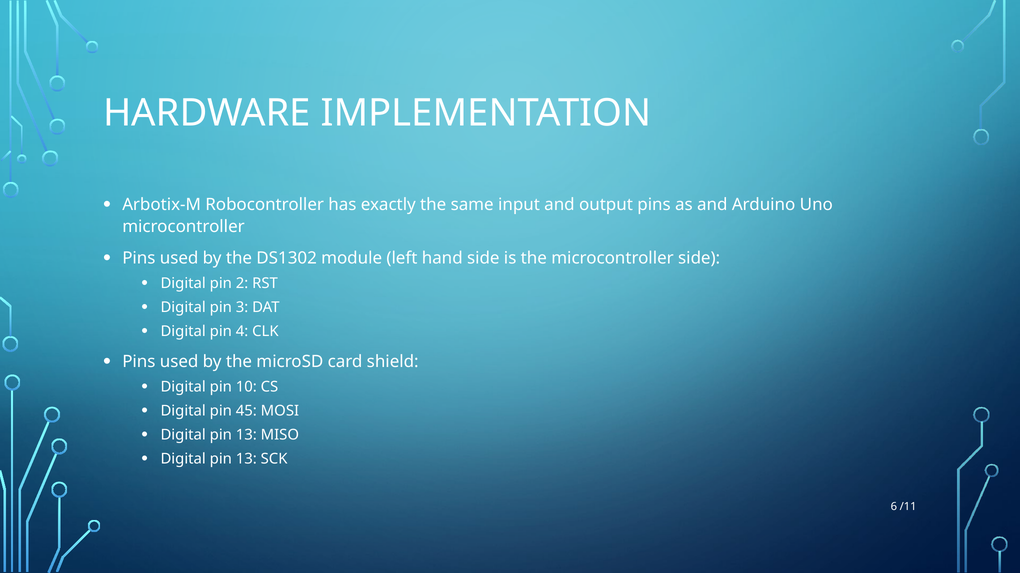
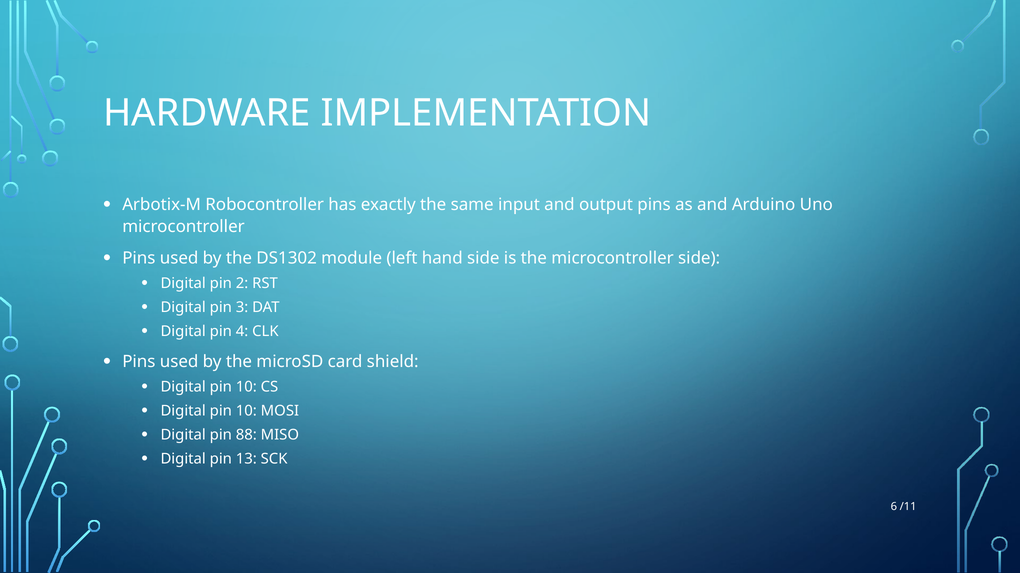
45: 45 -> 10 (246, 411)
13: 13 -> 88 (246, 436)
